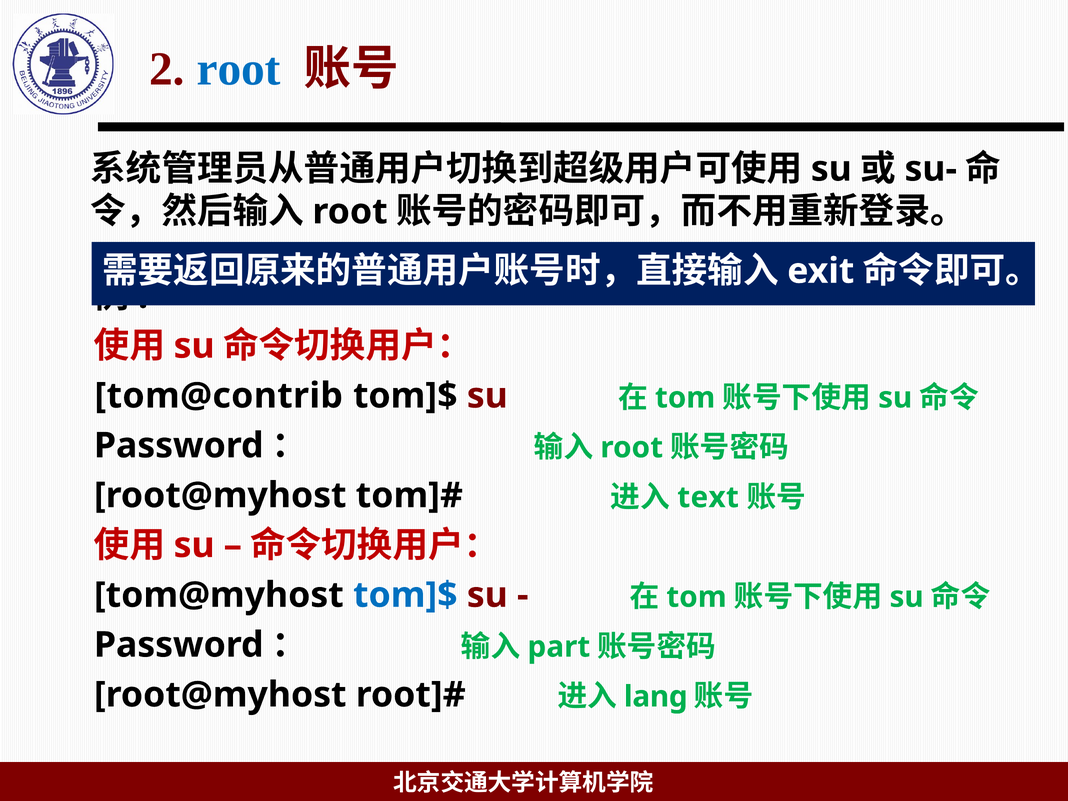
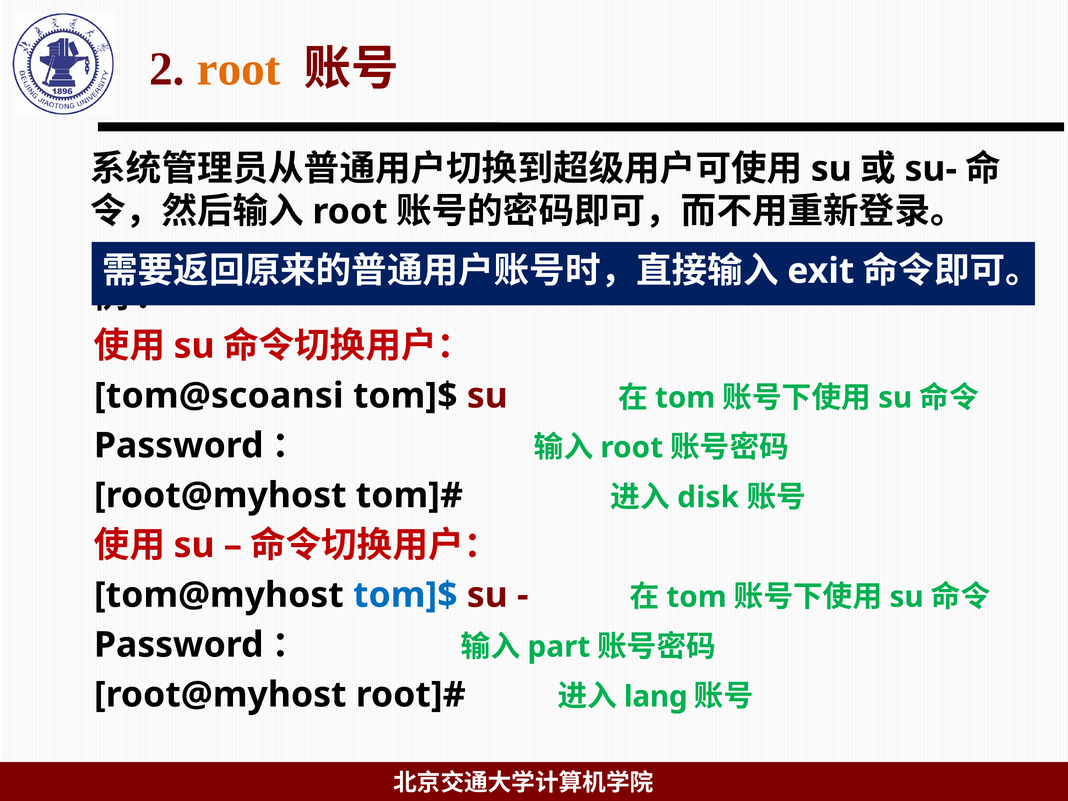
root colour: blue -> orange (239, 69)
tom@contrib: tom@contrib -> tom@scoansi (219, 396)
text: text -> disk (708, 497)
